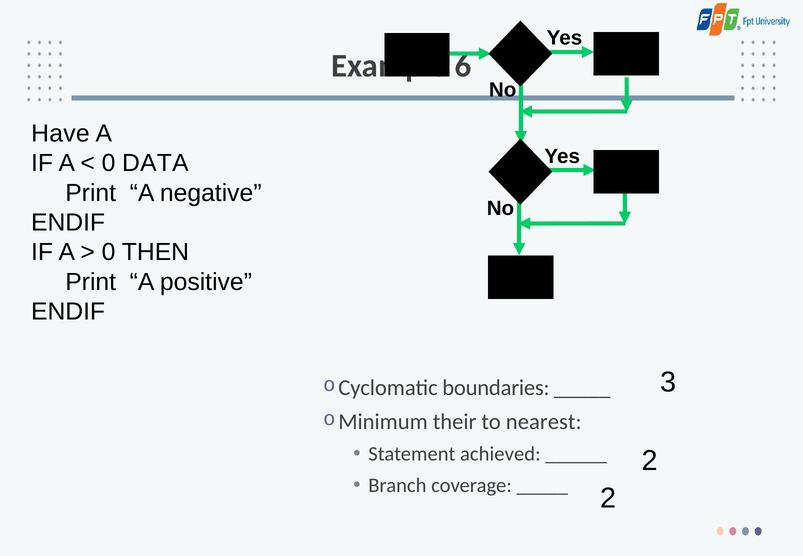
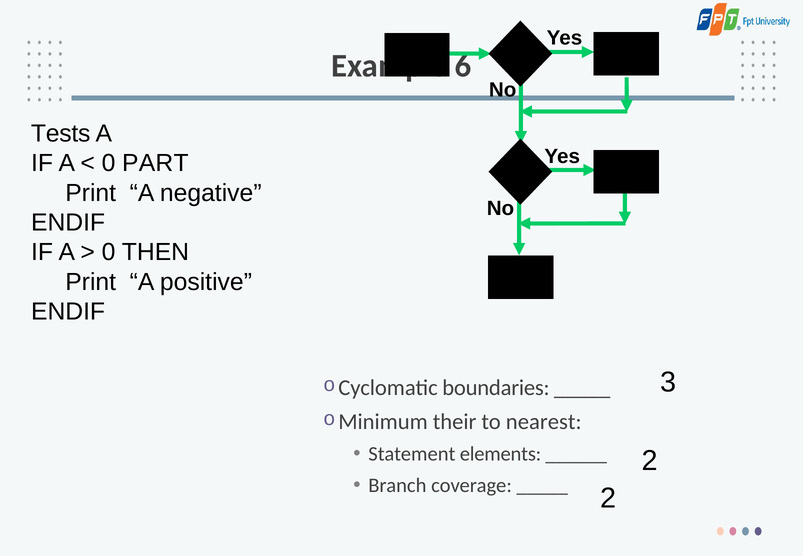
Have: Have -> Tests (61, 134)
DATA: DATA -> PART (155, 163)
achieved: achieved -> elements (501, 454)
